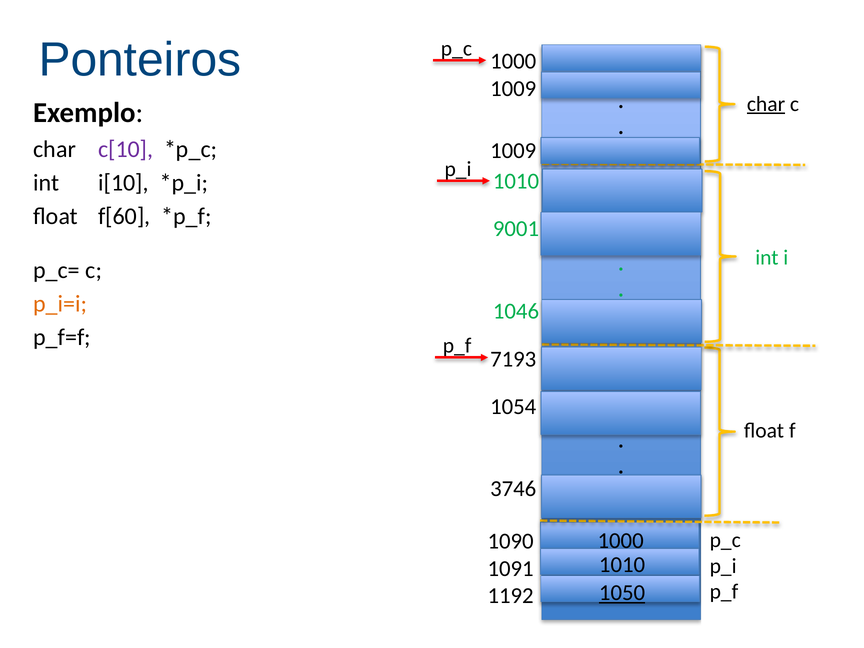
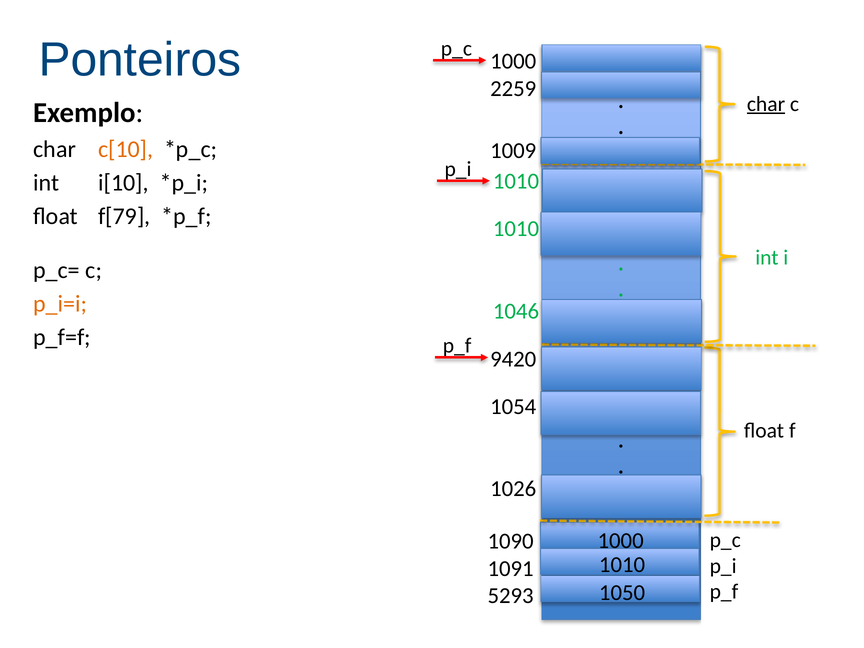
1009: 1009 -> 2259 (513, 89)
c[10 colour: purple -> orange (126, 149)
f[60: f[60 -> f[79 (124, 216)
9001: 9001 -> 1010 (516, 229)
7193: 7193 -> 9420 (513, 359)
3746: 3746 -> 1026 (513, 489)
1050 underline: present -> none (622, 593)
1192: 1192 -> 5293 (511, 596)
